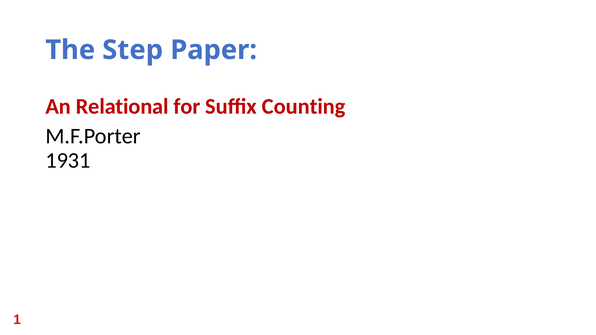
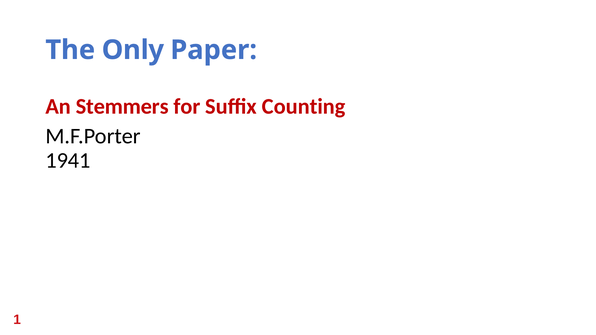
Step: Step -> Only (133, 50)
Relational: Relational -> Stemmers (122, 106)
1931: 1931 -> 1941 (68, 161)
